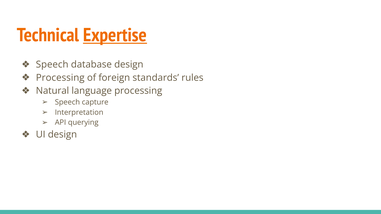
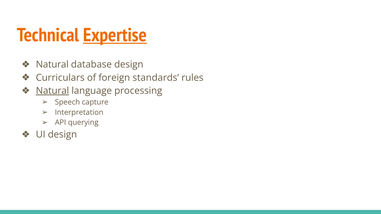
Speech: Speech -> Natural (52, 65)
Processing: Processing -> Curriculars (60, 78)
Natural underline: none -> present (52, 91)
